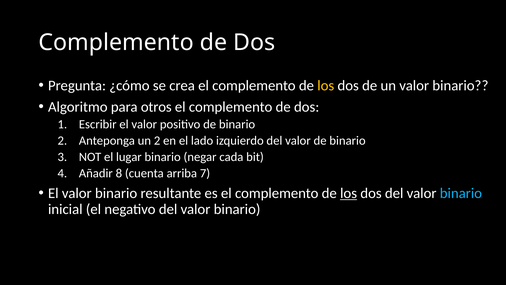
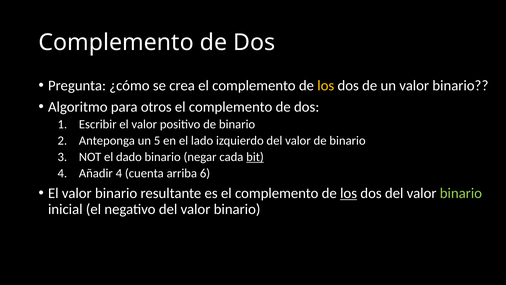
un 2: 2 -> 5 (157, 140)
lugar: lugar -> dado (129, 157)
bit underline: none -> present (255, 157)
Añadir 8: 8 -> 4 (119, 173)
7: 7 -> 6 (205, 173)
binario colour: light blue -> light green (461, 193)
